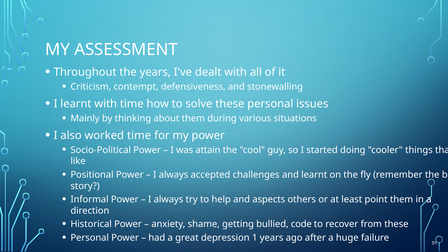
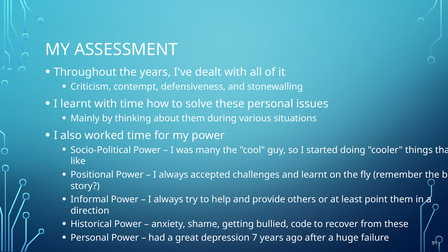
attain: attain -> many (208, 150)
aspects: aspects -> provide (269, 199)
1: 1 -> 7 (255, 238)
